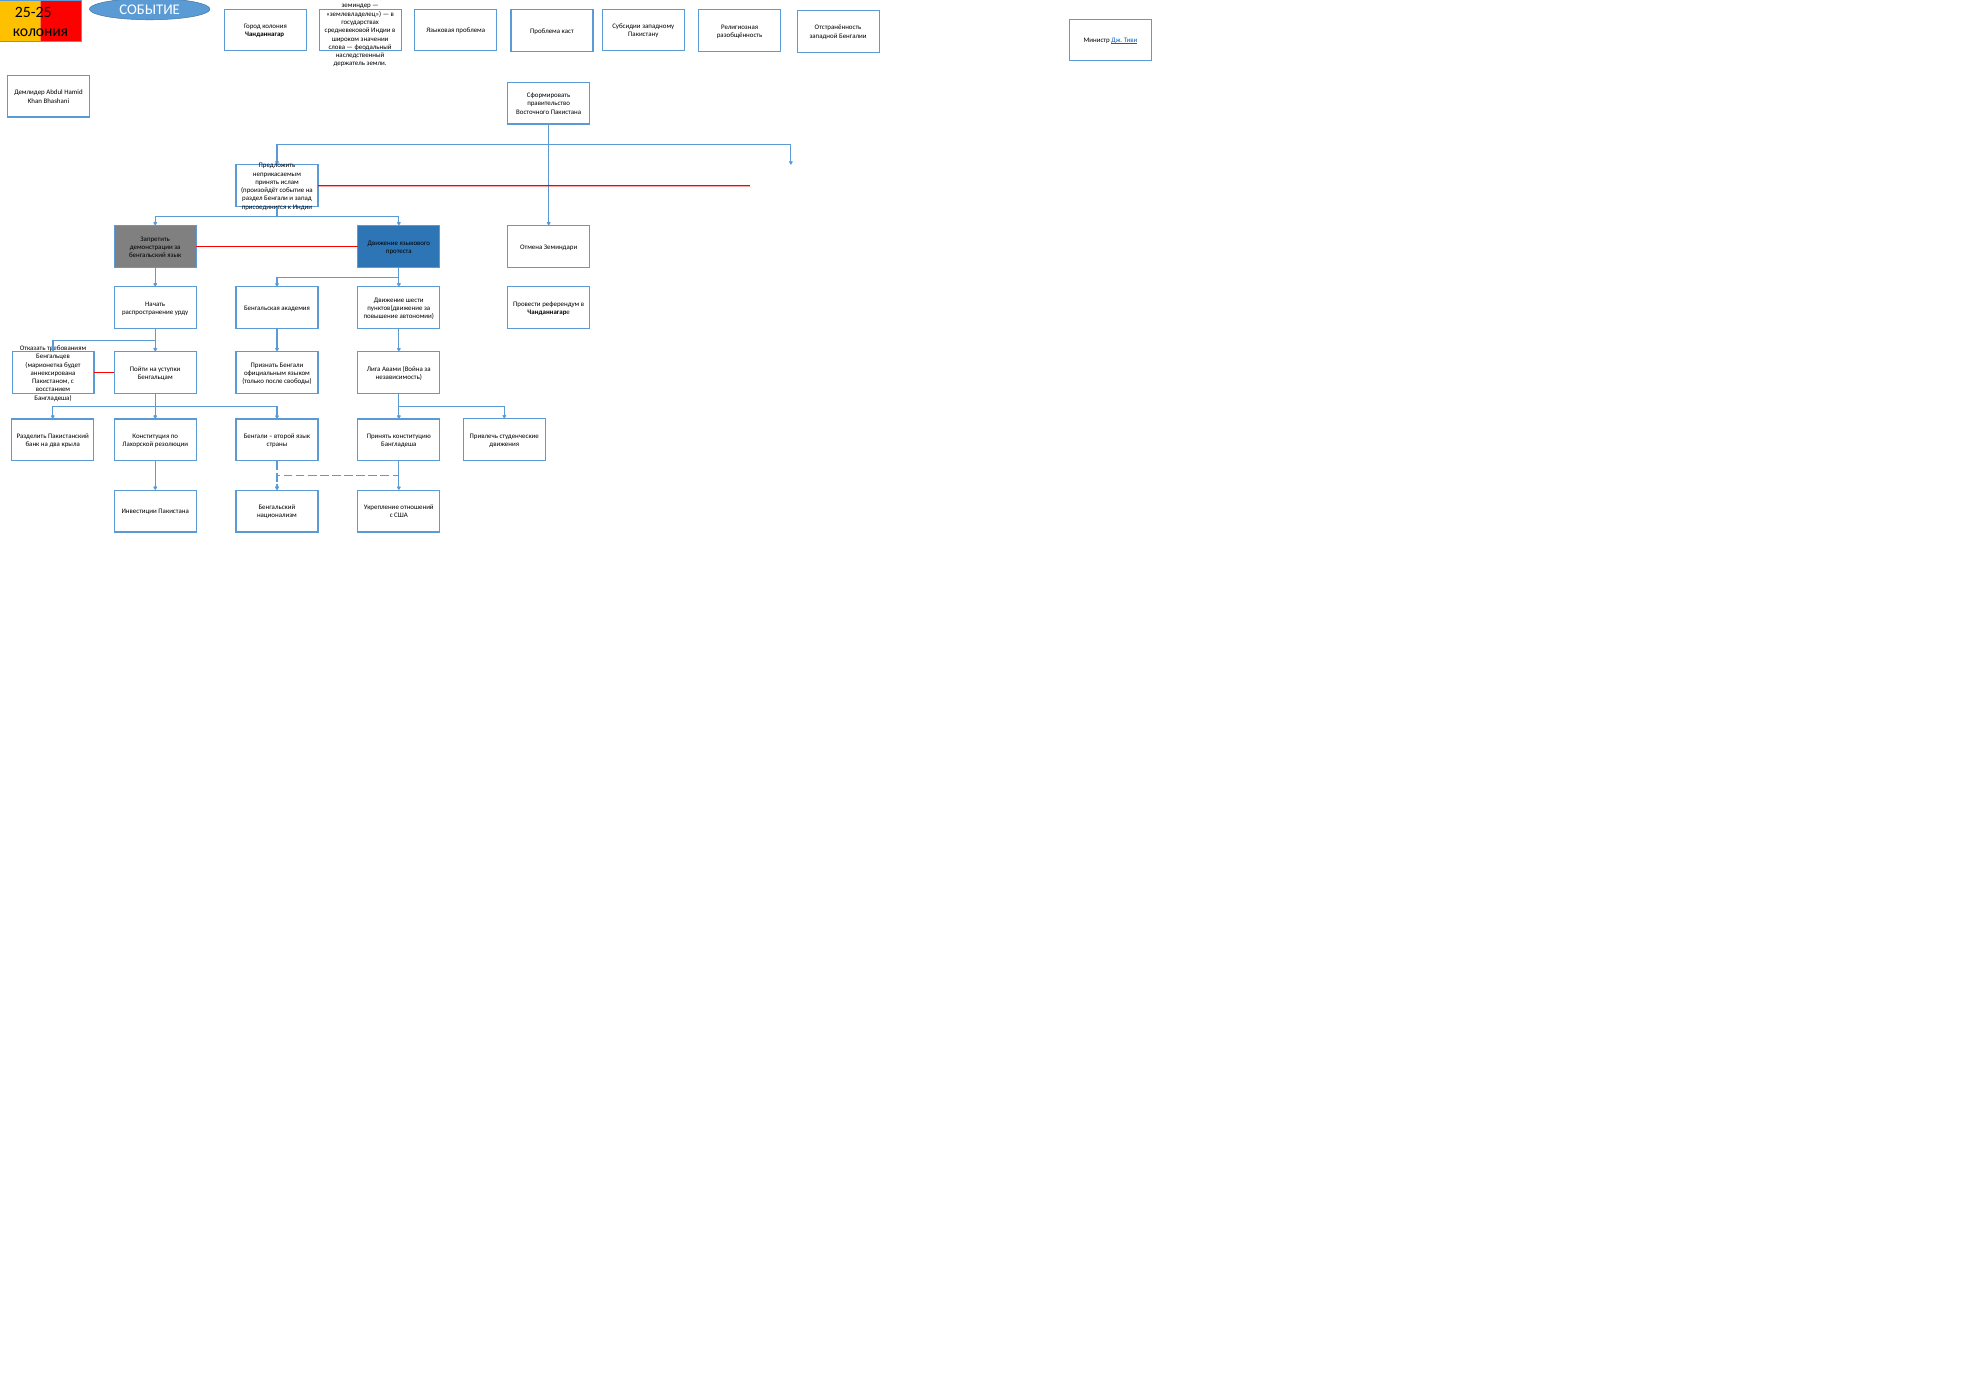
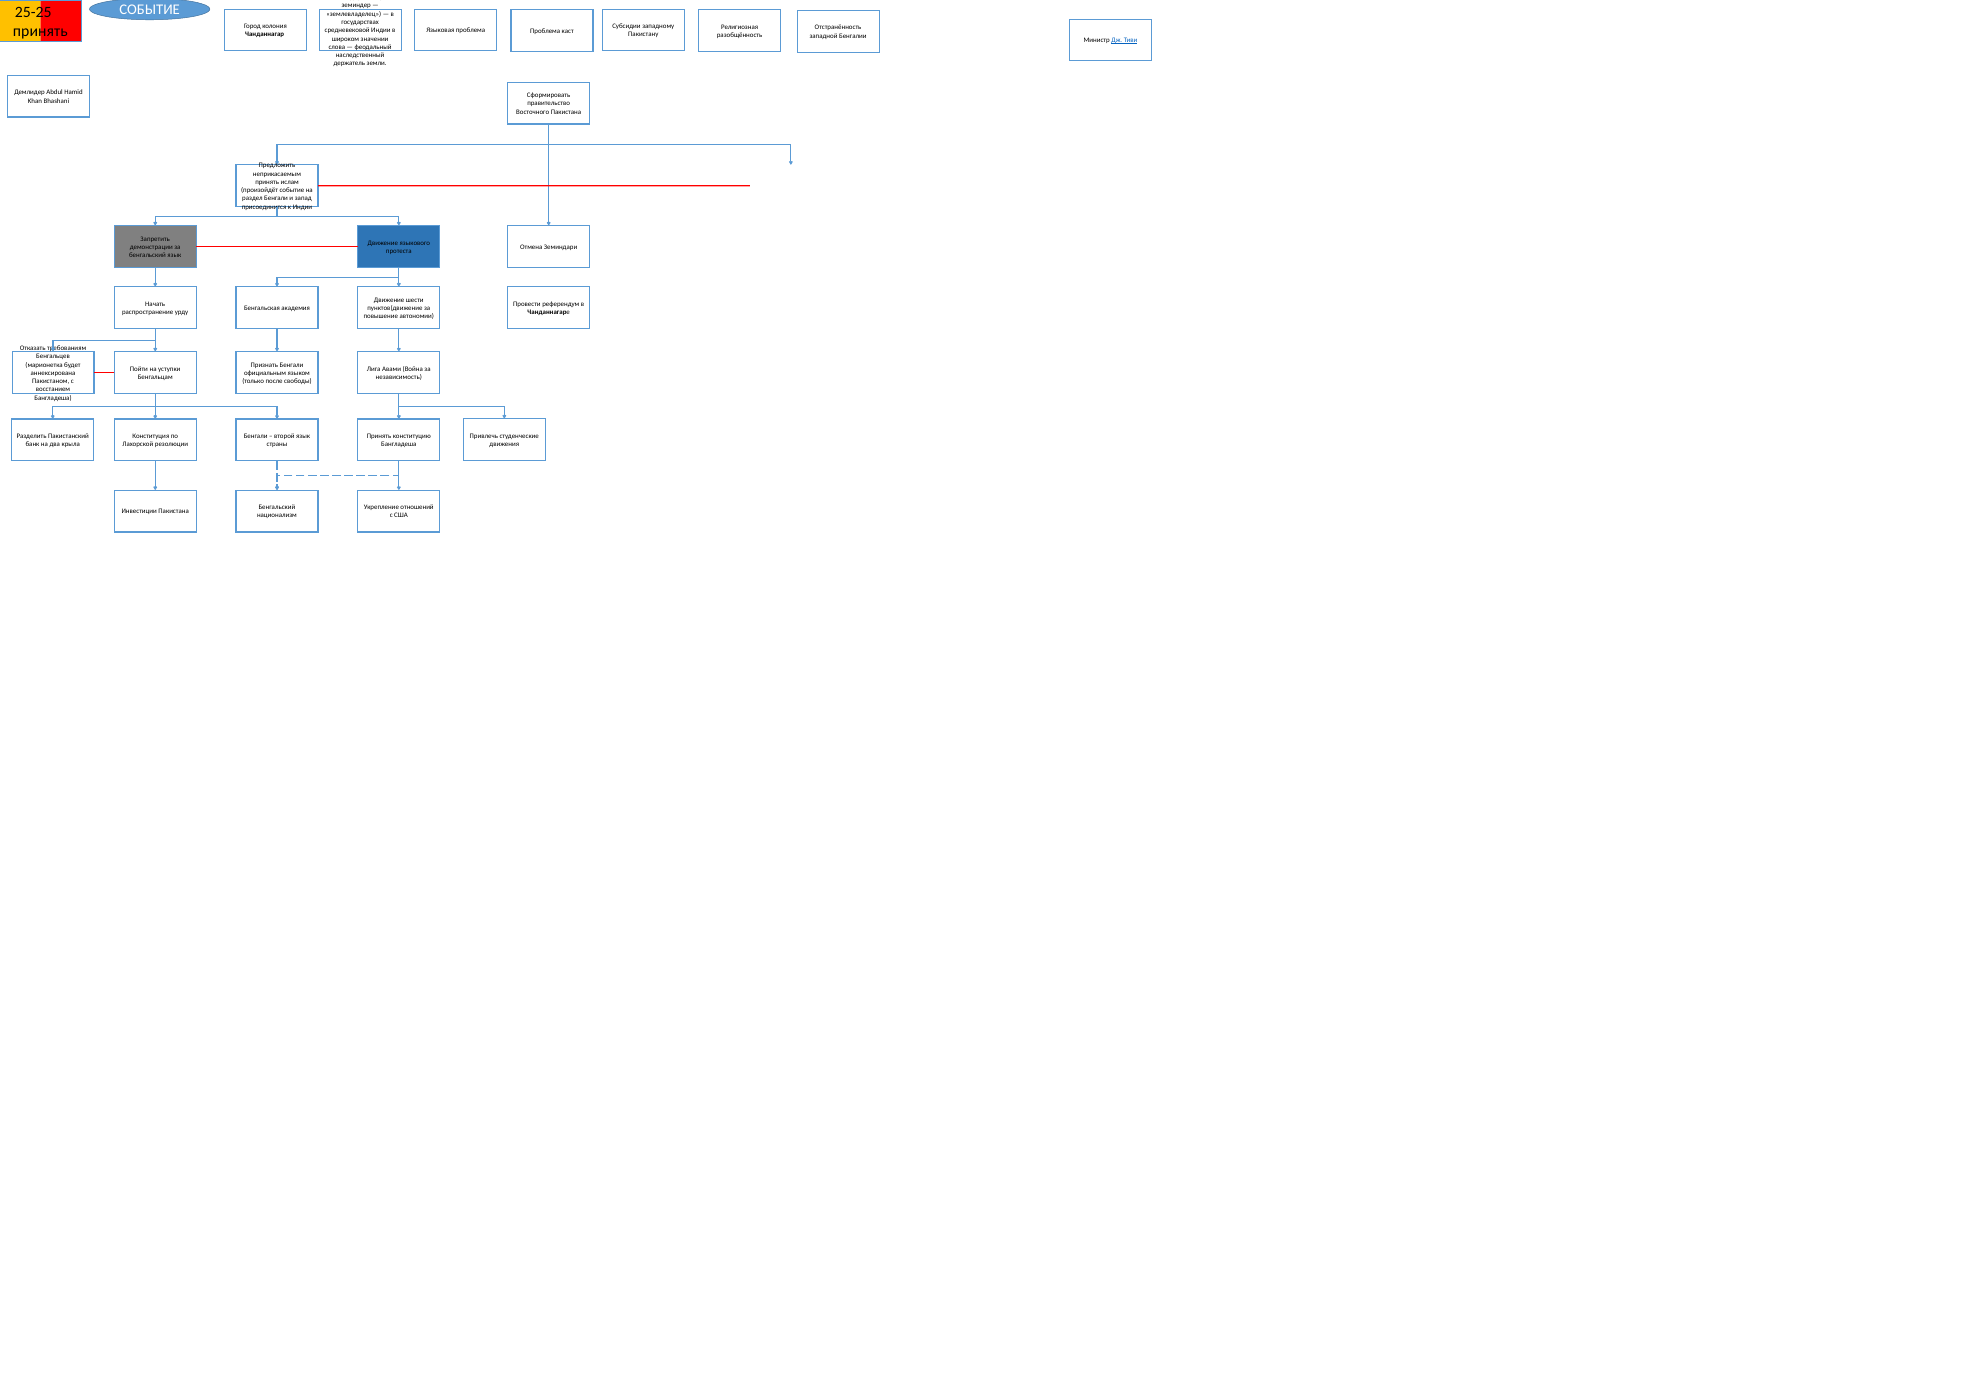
колония: колония -> принять (40, 31)
